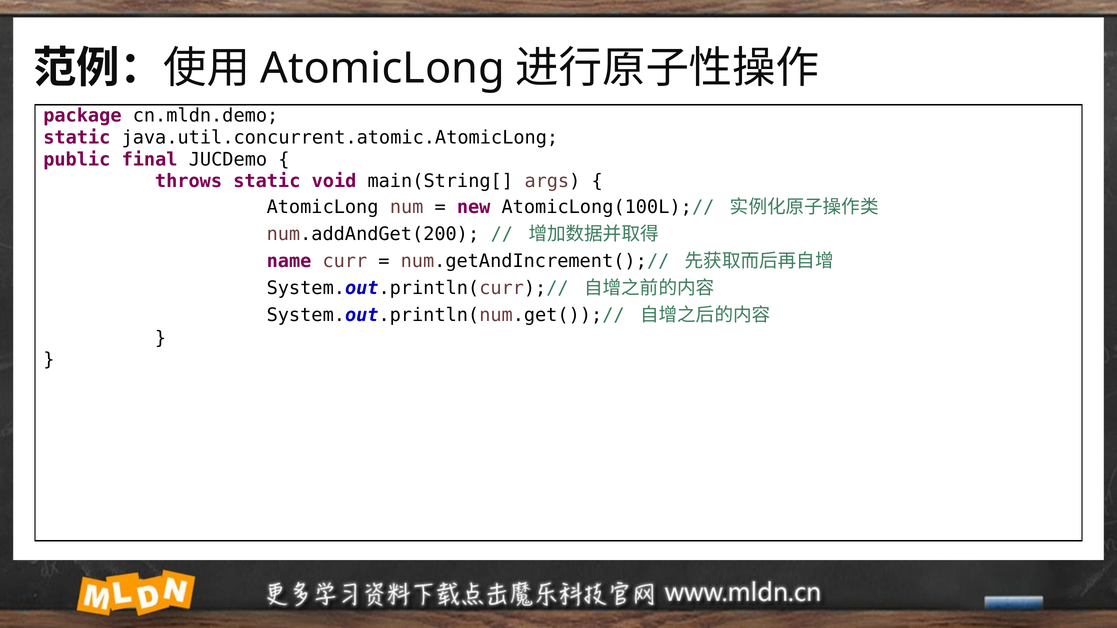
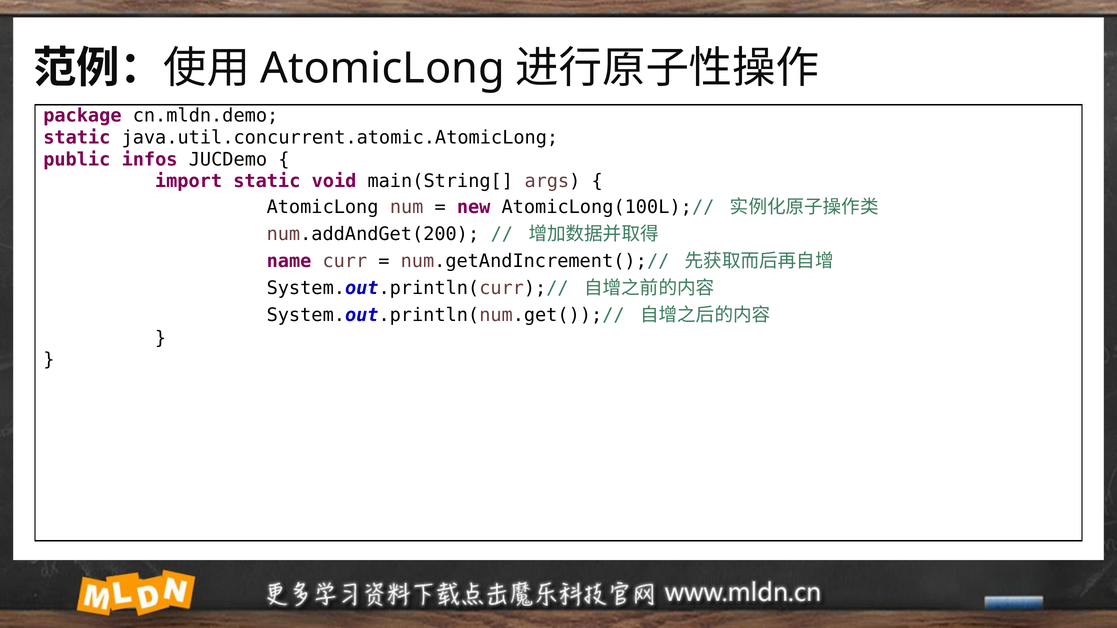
final: final -> infos (150, 160)
throws: throws -> import (189, 181)
